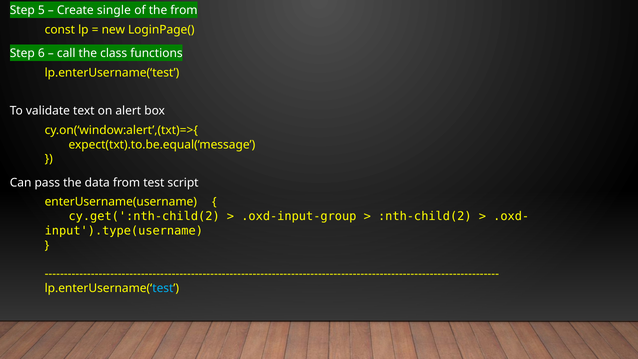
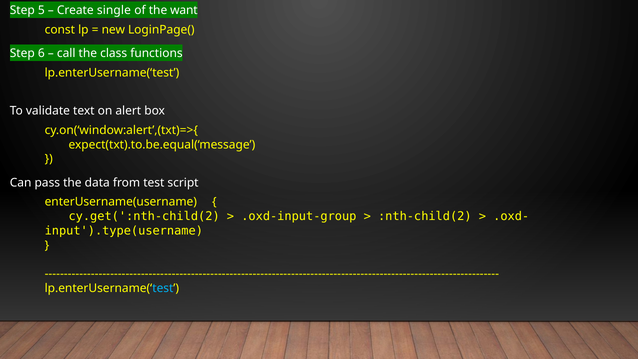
the from: from -> want (184, 10)
